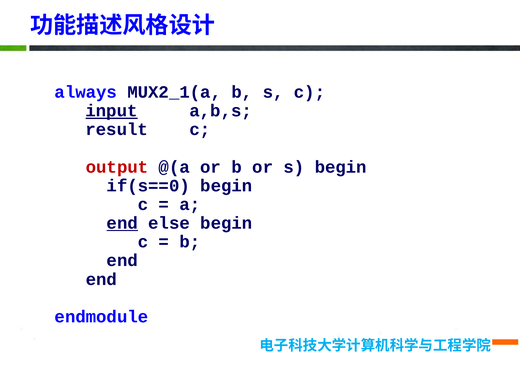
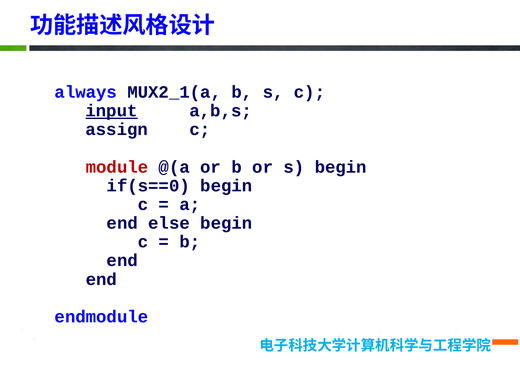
result: result -> assign (117, 130)
output: output -> module (117, 167)
end underline: present -> none (122, 223)
